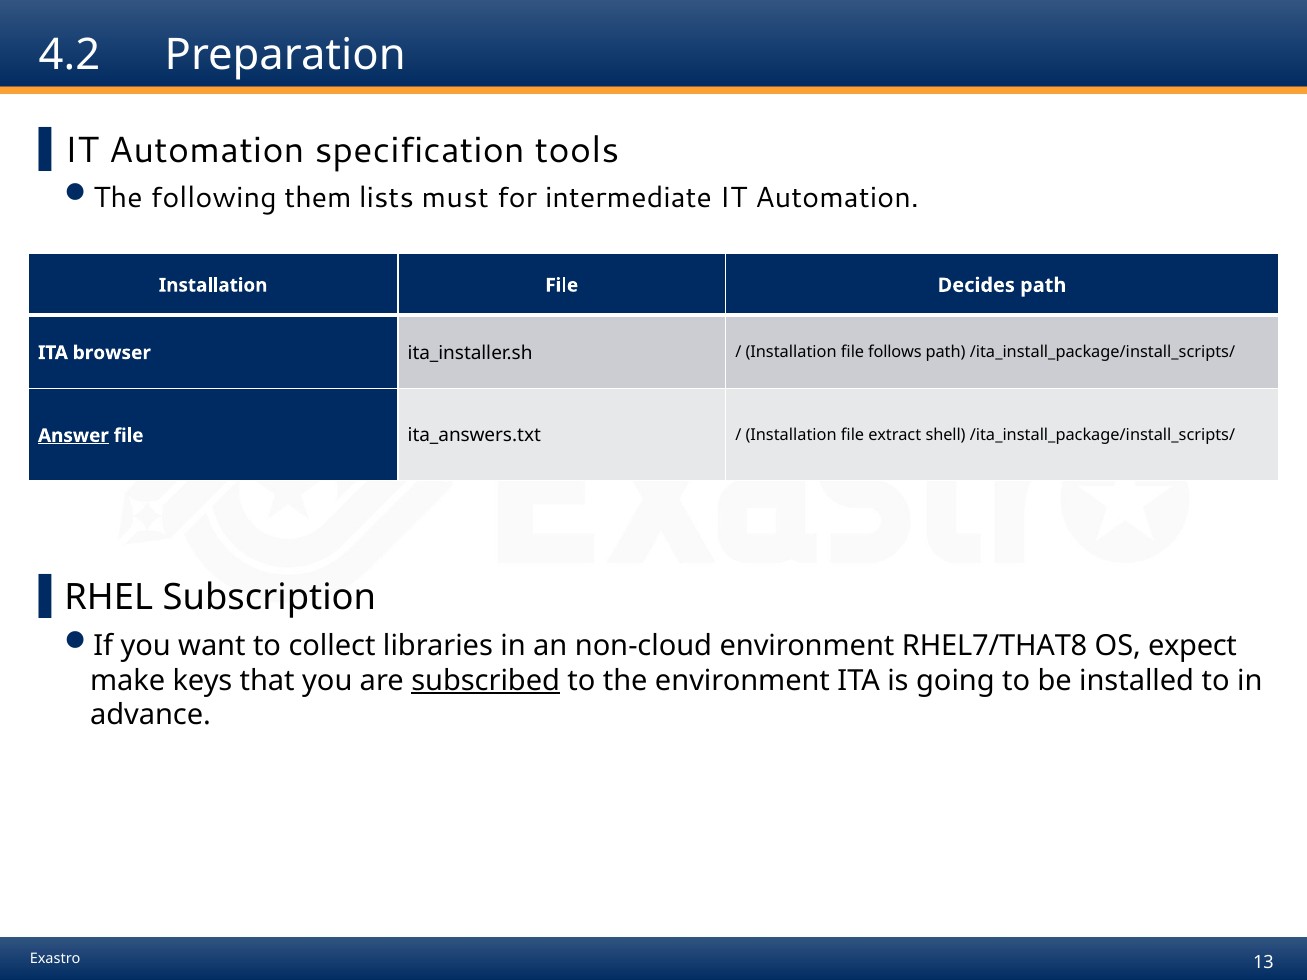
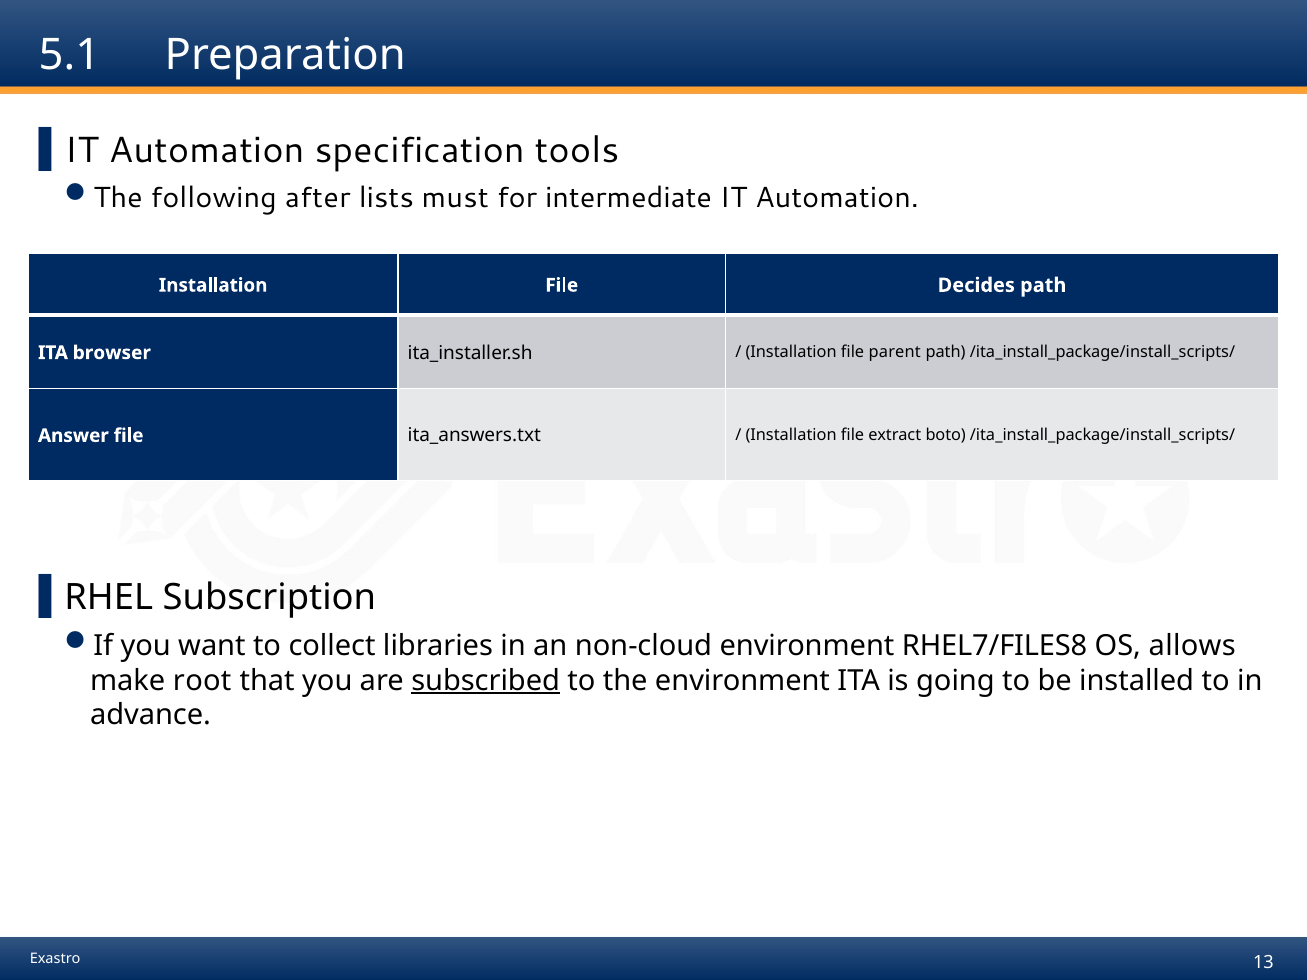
4.2: 4.2 -> 5.1 (69, 55)
them: them -> after (318, 198)
follows: follows -> parent (895, 353)
Answer underline: present -> none (73, 436)
shell: shell -> boto (946, 436)
RHEL7/THAT8: RHEL7/THAT8 -> RHEL7/FILES8 (995, 646)
expect: expect -> allows (1192, 646)
keys: keys -> root (202, 681)
